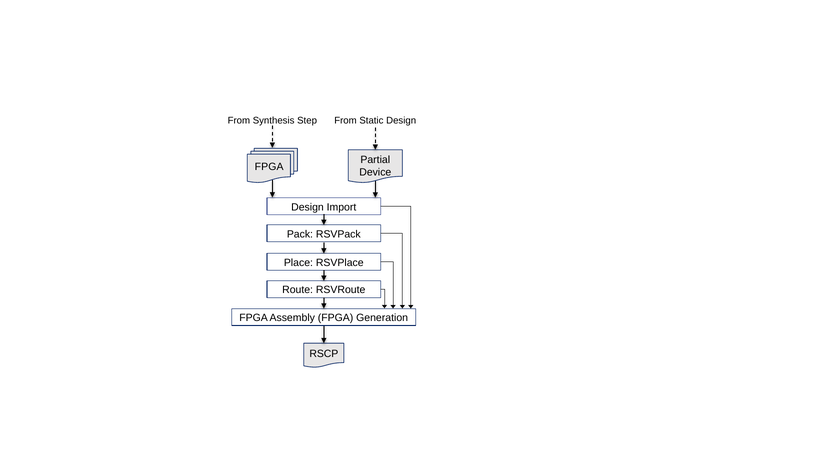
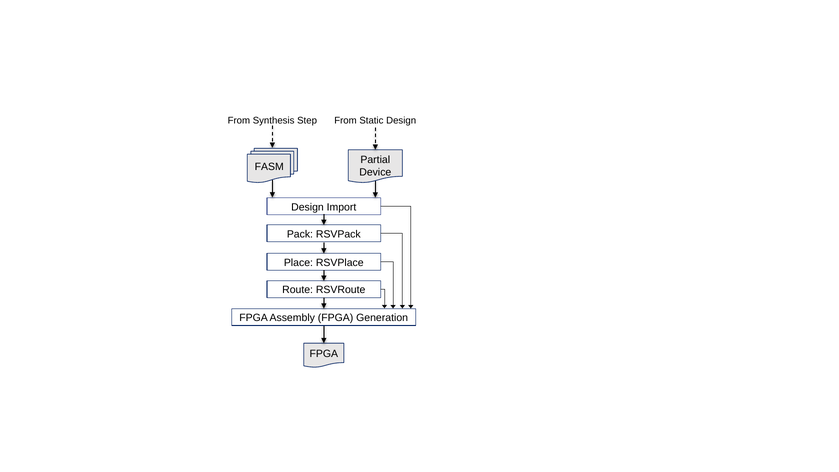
FPGA: FPGA -> FASM (269, 167)
RSCP: RSCP -> FPGA (324, 354)
